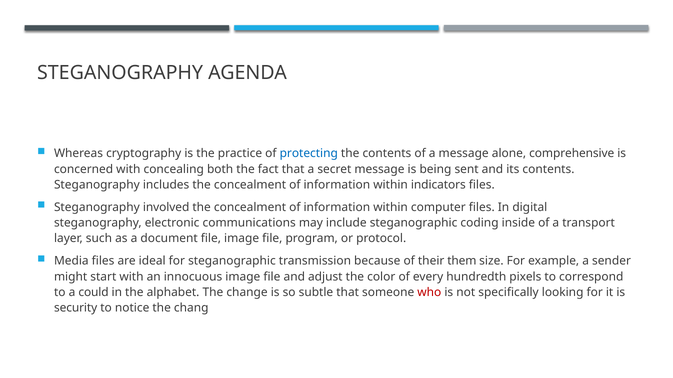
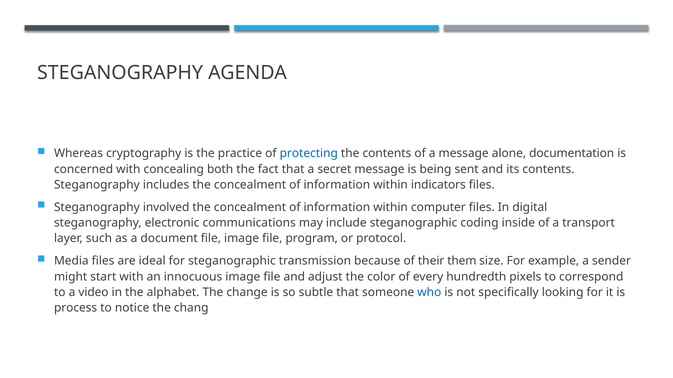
comprehensive: comprehensive -> documentation (572, 154)
could: could -> video (93, 293)
who colour: red -> blue (429, 293)
security: security -> process (76, 308)
